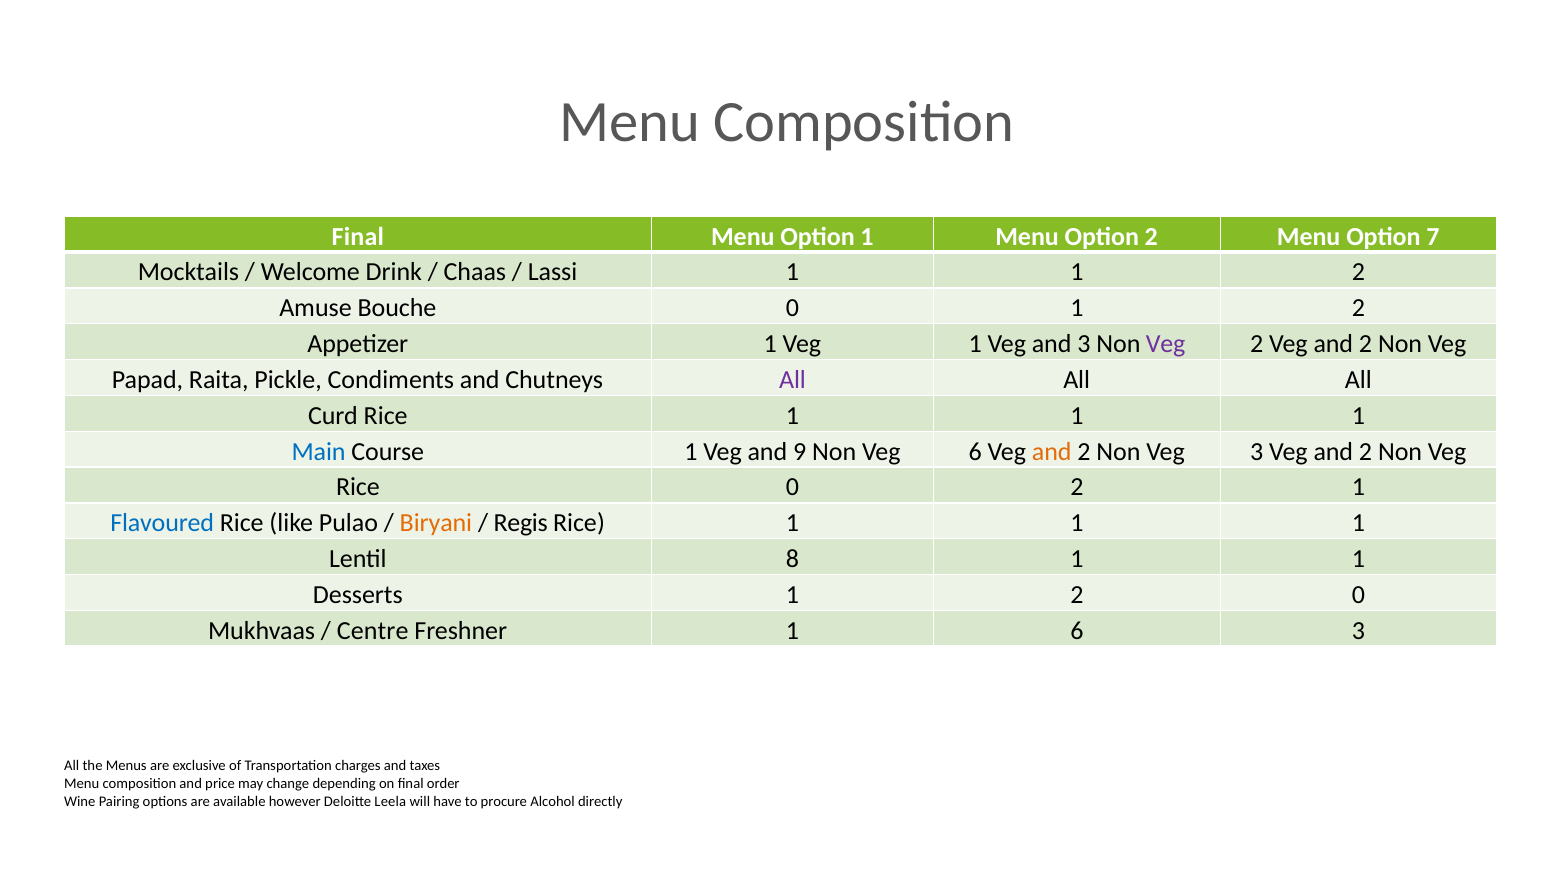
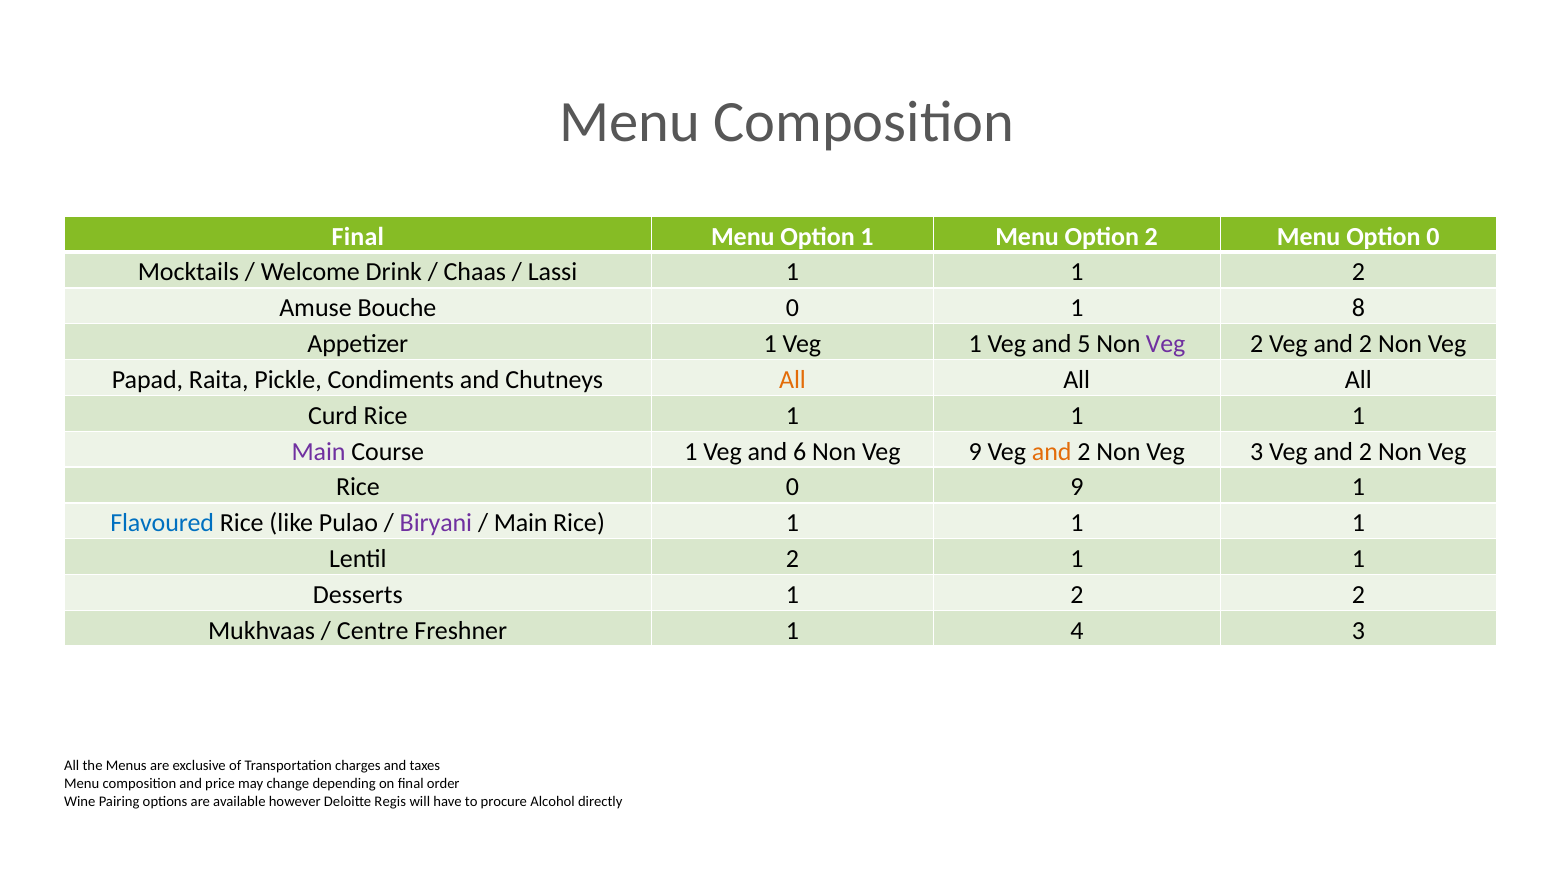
Option 7: 7 -> 0 (1433, 237)
0 1 2: 2 -> 8 (1358, 308)
and 3: 3 -> 5 (1084, 344)
All colour: purple -> orange (792, 380)
Main colour: blue -> purple (319, 451)
9: 9 -> 6 (800, 451)
Veg 6: 6 -> 9 (975, 451)
0 2: 2 -> 9 (1077, 487)
Biryani colour: orange -> purple (436, 523)
Regis: Regis -> Main (521, 523)
Lentil 8: 8 -> 2 (793, 559)
2 0: 0 -> 2 (1358, 595)
1 6: 6 -> 4 (1077, 631)
Leela: Leela -> Regis (390, 801)
